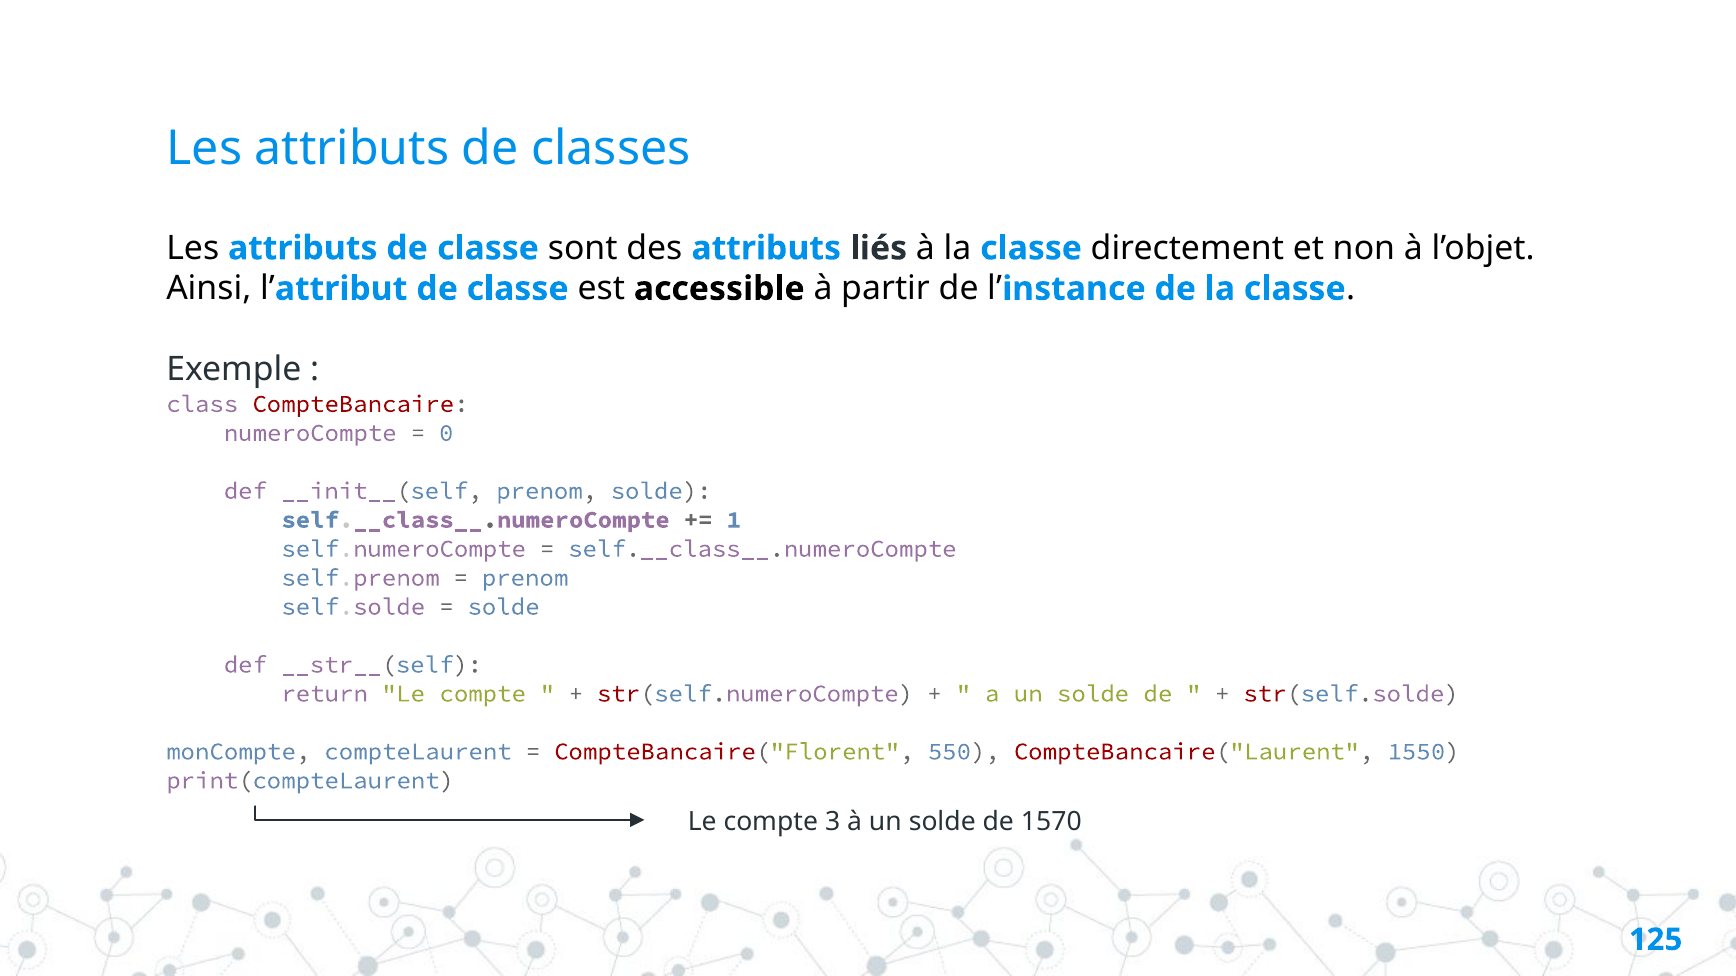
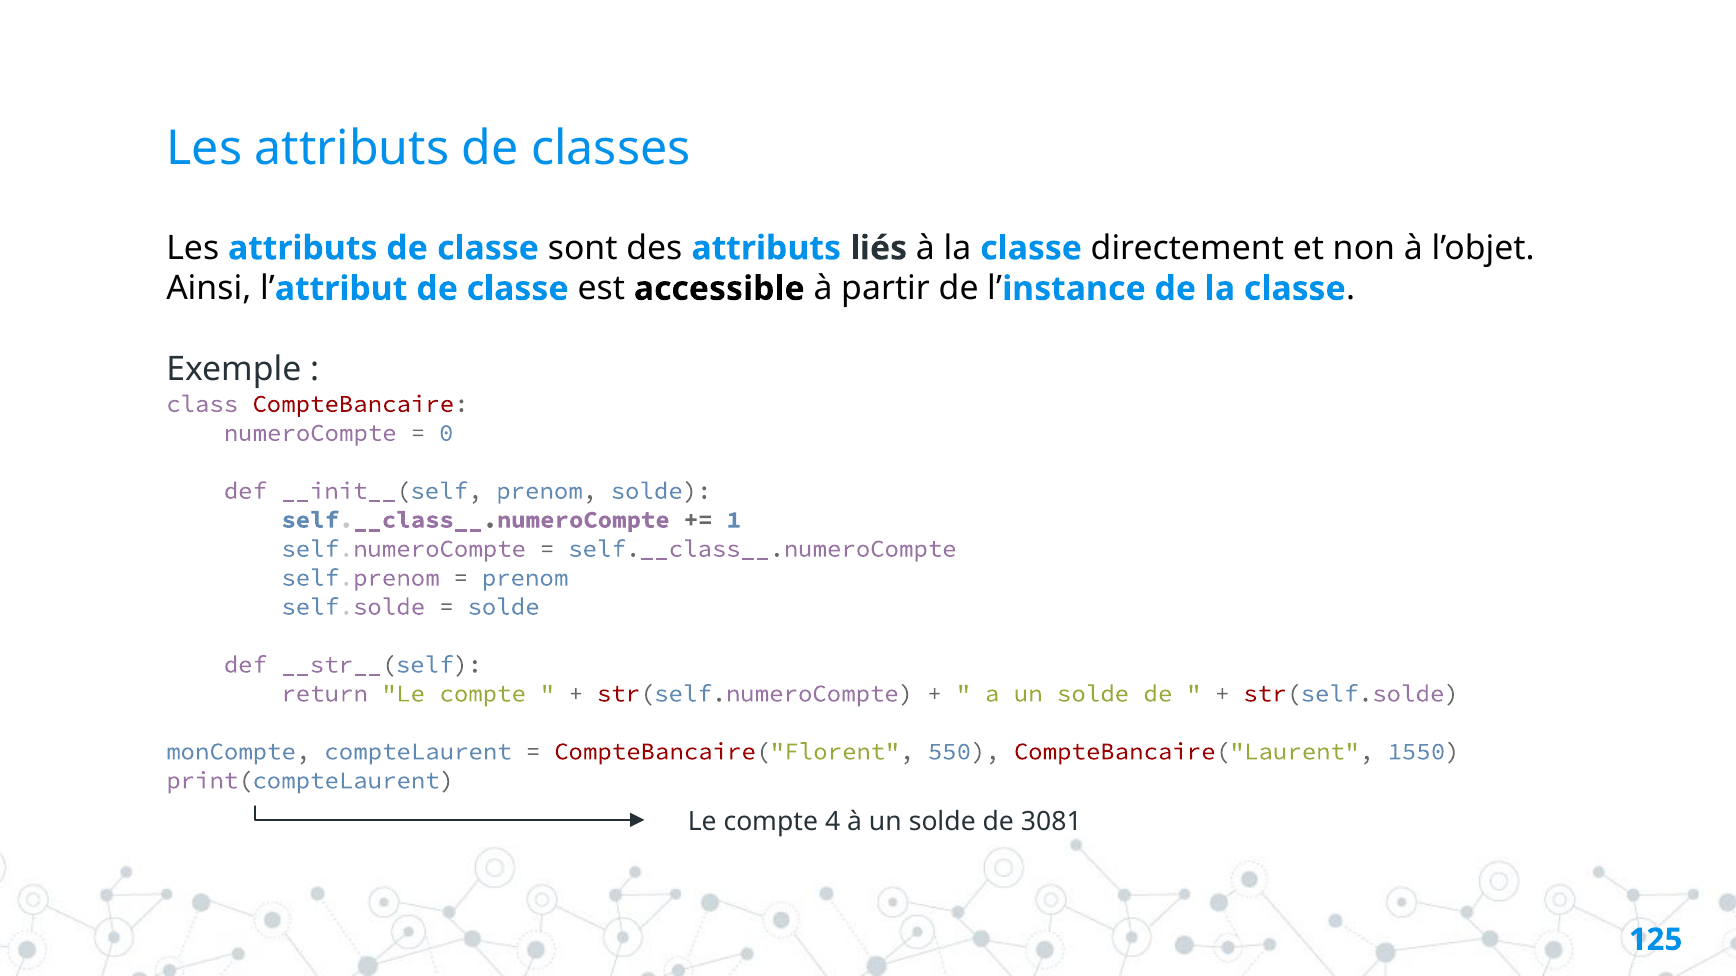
3: 3 -> 4 (833, 822)
1570: 1570 -> 3081 (1051, 822)
